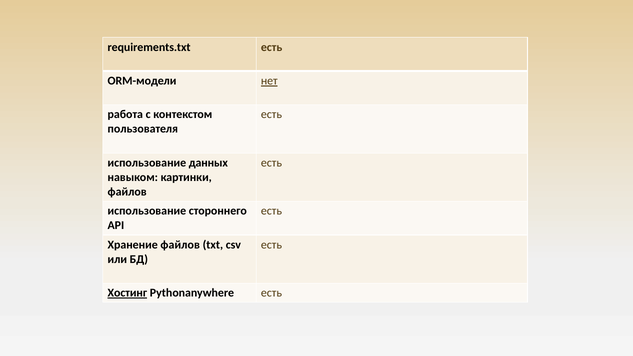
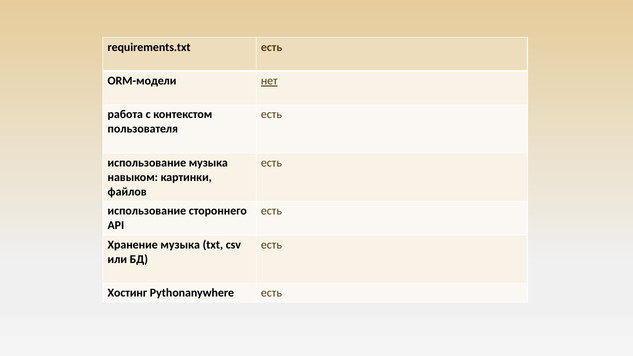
использование данных: данных -> музыка (208, 163)
Хранение файлов: файлов -> музыка (180, 245)
Хостинг underline: present -> none (127, 293)
